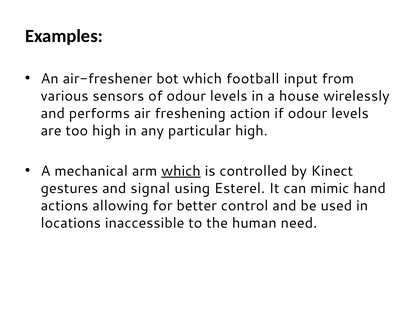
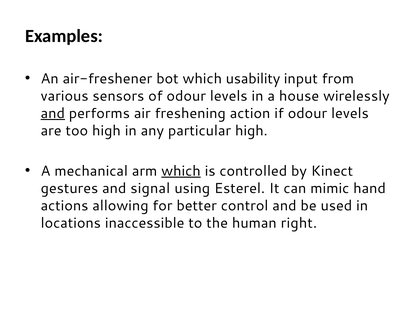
football: football -> usability (253, 79)
and underline: none -> present (53, 114)
need: need -> right (299, 224)
